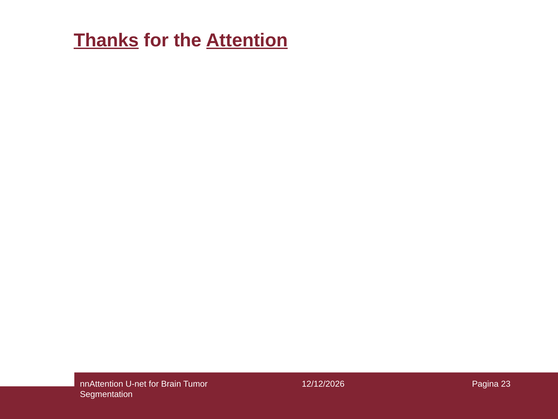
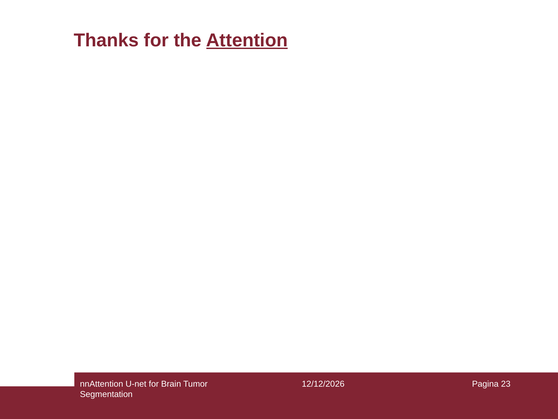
Thanks underline: present -> none (106, 40)
